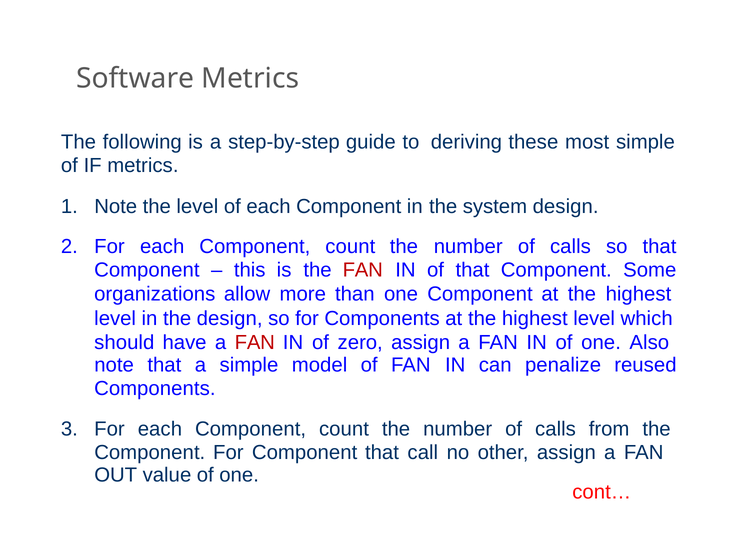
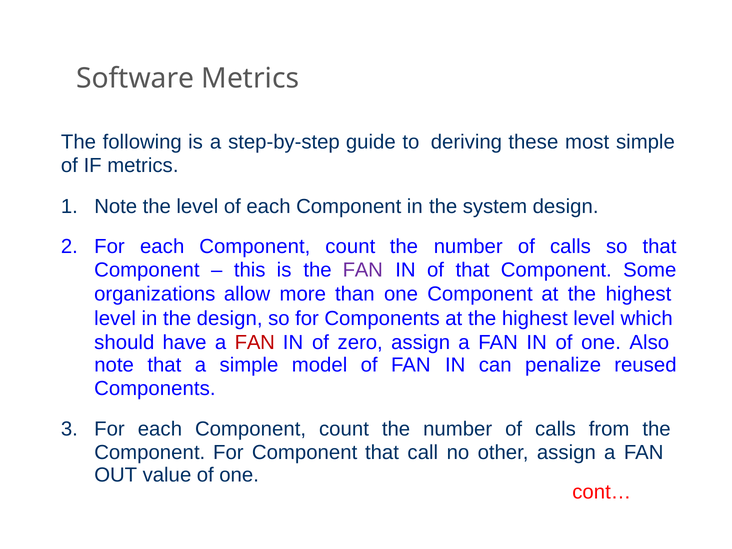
FAN colour: red -> purple (363, 270)
